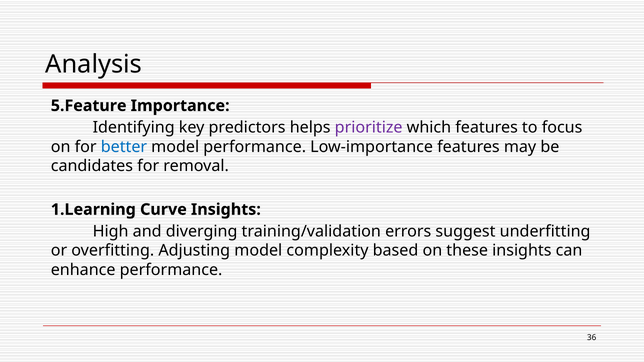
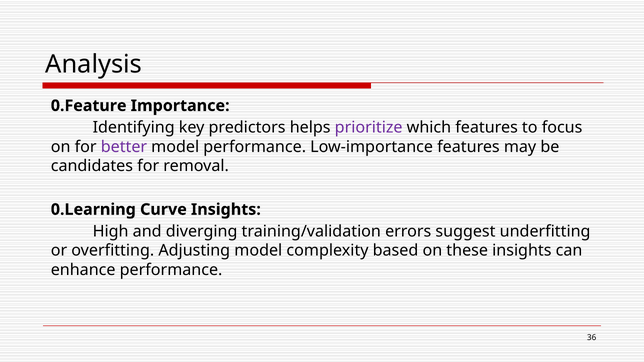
5.Feature: 5.Feature -> 0.Feature (89, 106)
better colour: blue -> purple (124, 147)
1.Learning: 1.Learning -> 0.Learning (93, 210)
